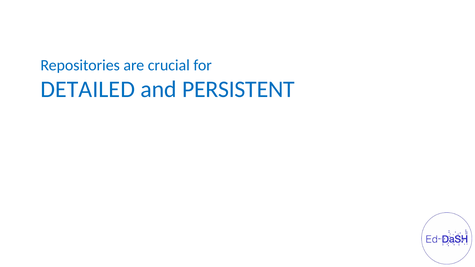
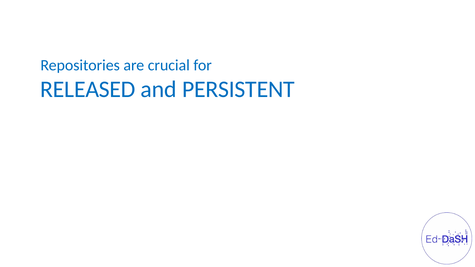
DETAILED: DETAILED -> RELEASED (88, 89)
